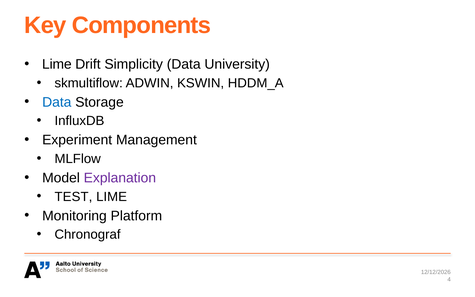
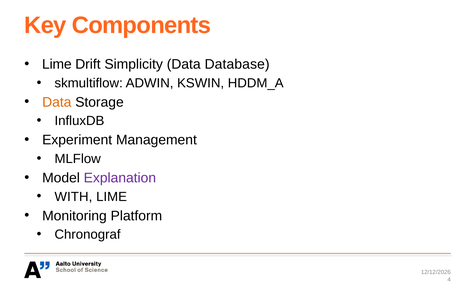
University: University -> Database (237, 64)
Data colour: blue -> orange (57, 102)
TEST: TEST -> WITH (73, 197)
